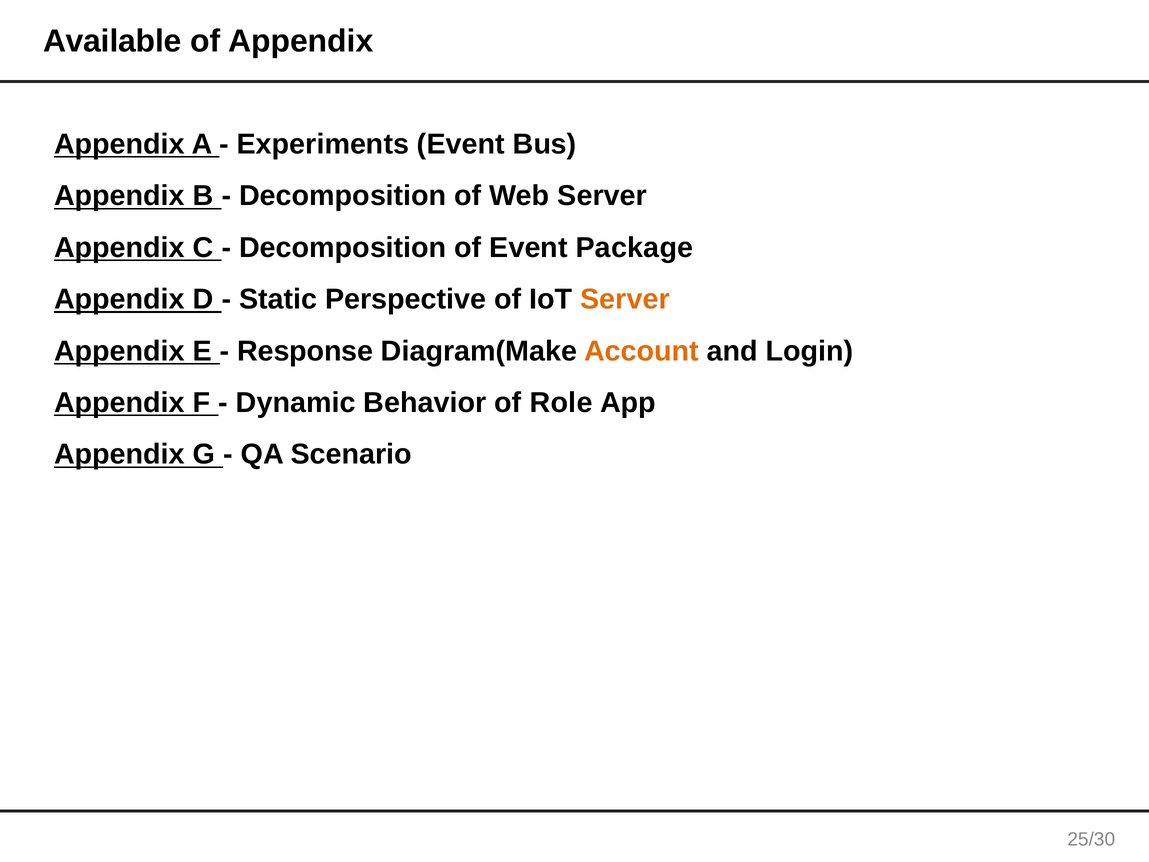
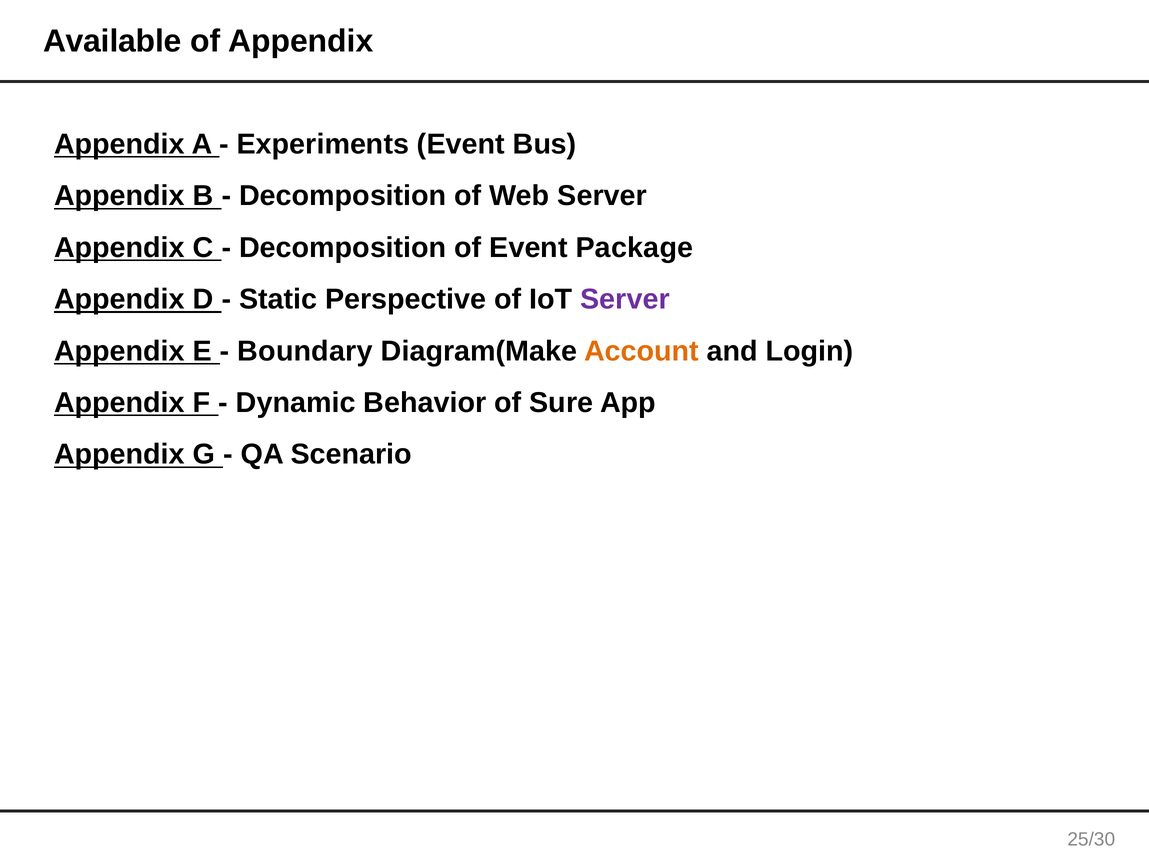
Server colour: orange -> purple (625, 299)
Response: Response -> Boundary (305, 351)
Role: Role -> Sure (561, 403)
